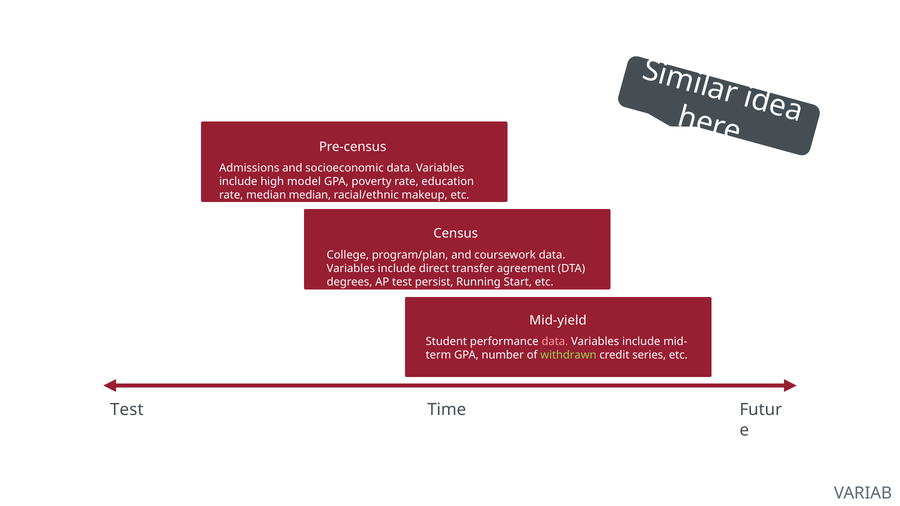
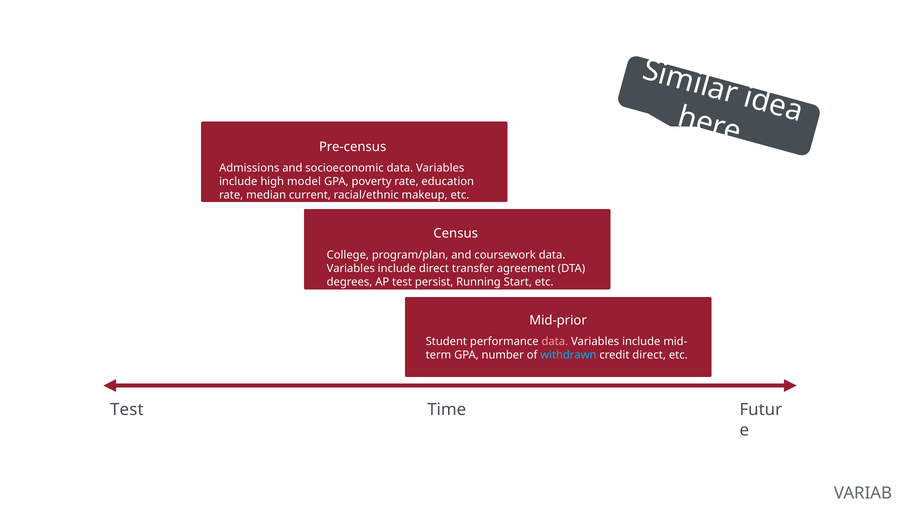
median median: median -> current (310, 195)
Mid-yield: Mid-yield -> Mid-prior (558, 320)
withdrawn colour: light green -> light blue (568, 355)
credit series: series -> direct (649, 355)
